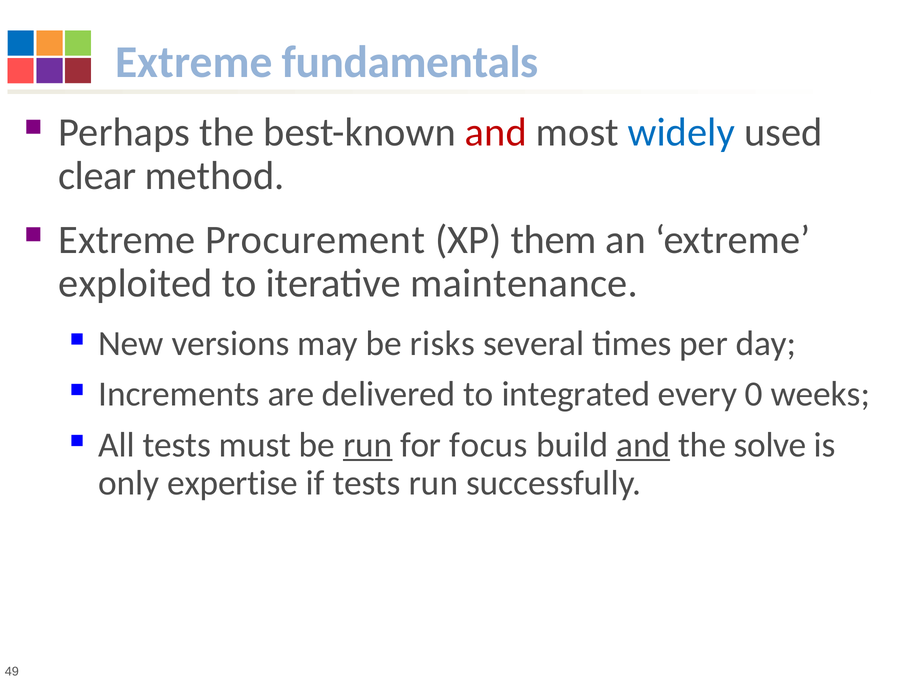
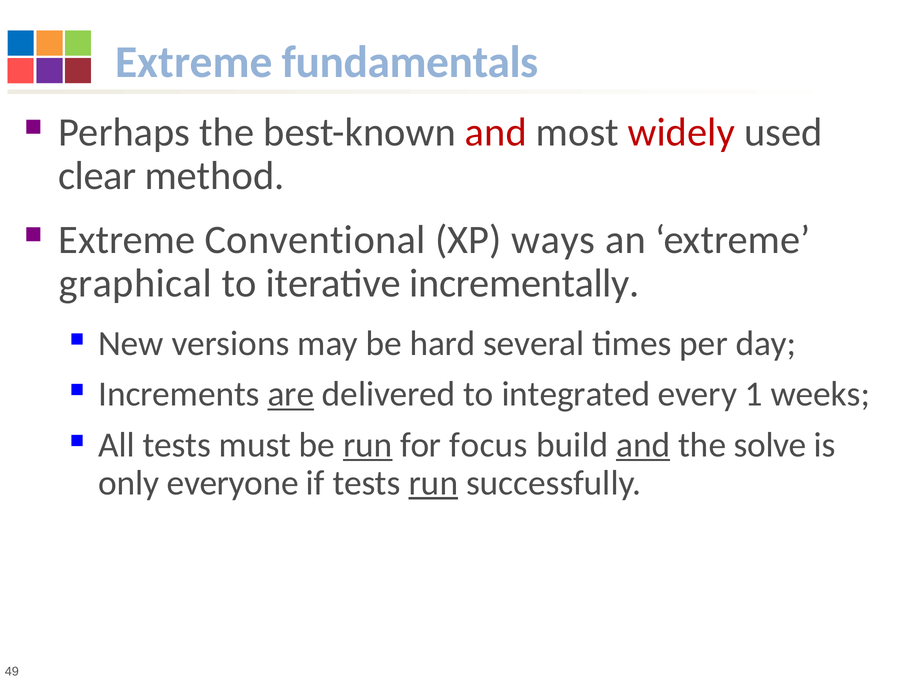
widely colour: blue -> red (681, 132)
Procurement: Procurement -> Conventional (315, 240)
them: them -> ways (553, 240)
exploited: exploited -> graphical (135, 284)
maintenance: maintenance -> incrementally (524, 284)
risks: risks -> hard (443, 344)
are underline: none -> present (291, 395)
0: 0 -> 1 (754, 395)
expertise: expertise -> everyone (233, 483)
run underline: none -> present (433, 483)
